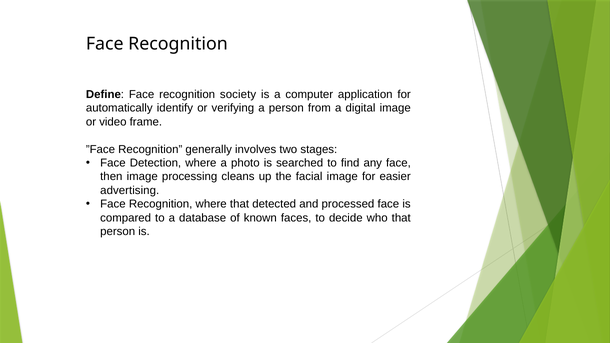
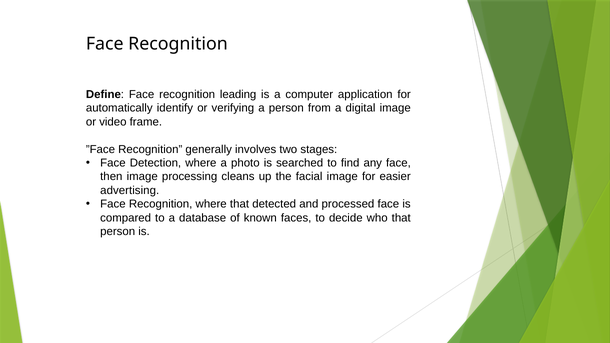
society: society -> leading (238, 94)
